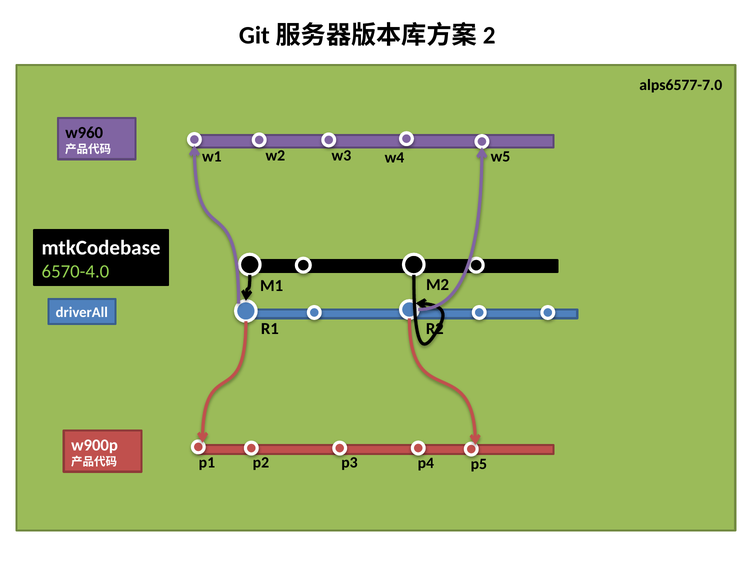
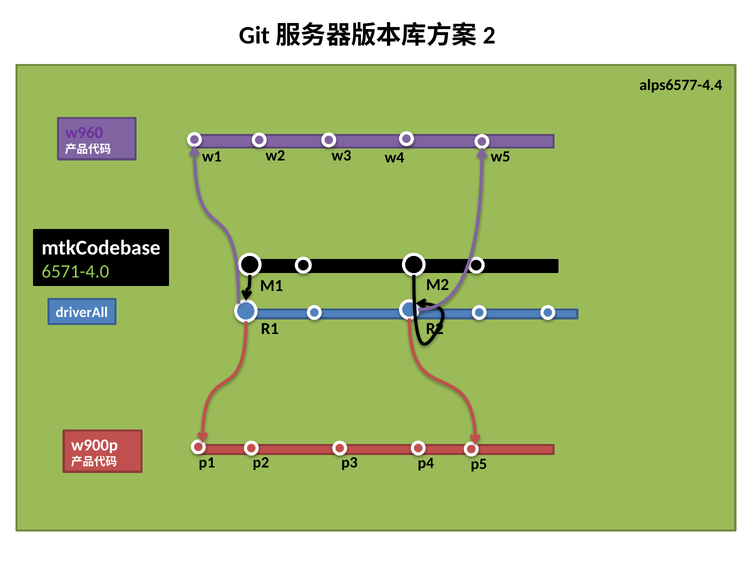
alps6577-7.0: alps6577-7.0 -> alps6577-4.4 (681, 85)
w960 colour: black -> purple (84, 133)
6570-4.0: 6570-4.0 -> 6571-4.0 (75, 271)
